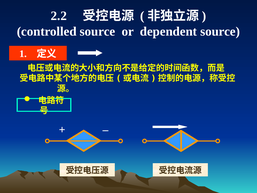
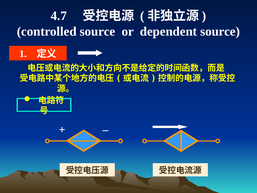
2.2: 2.2 -> 4.7 (59, 16)
